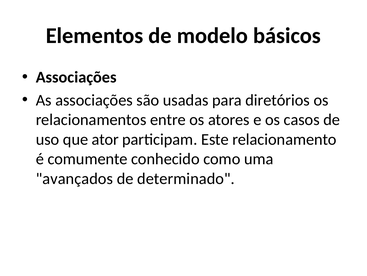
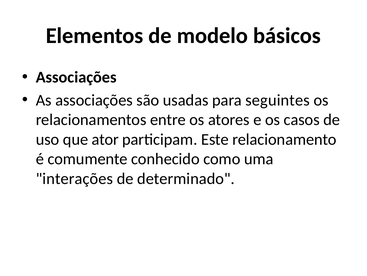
diretórios: diretórios -> seguintes (278, 100)
avançados: avançados -> interações (74, 178)
